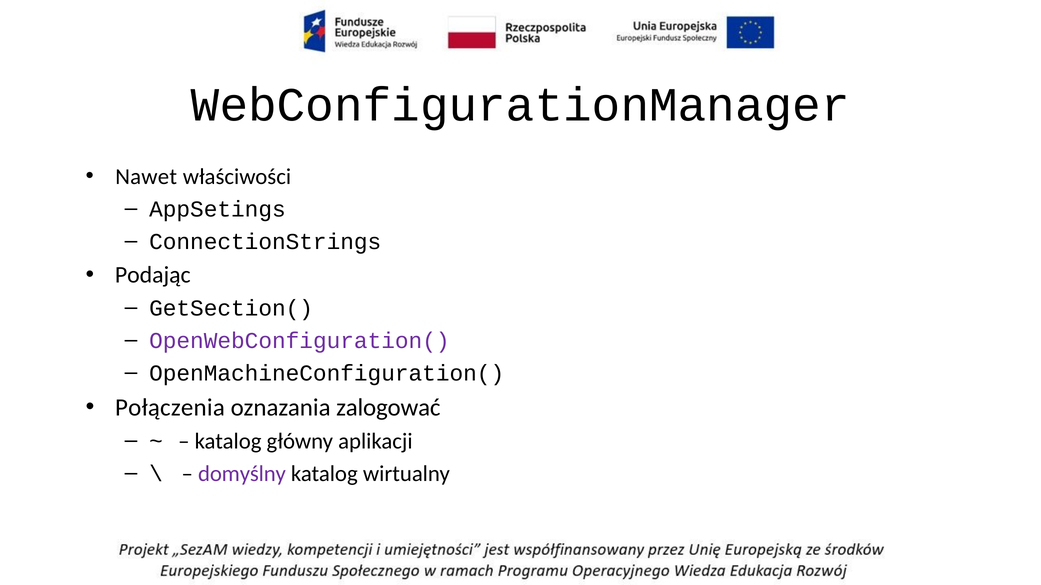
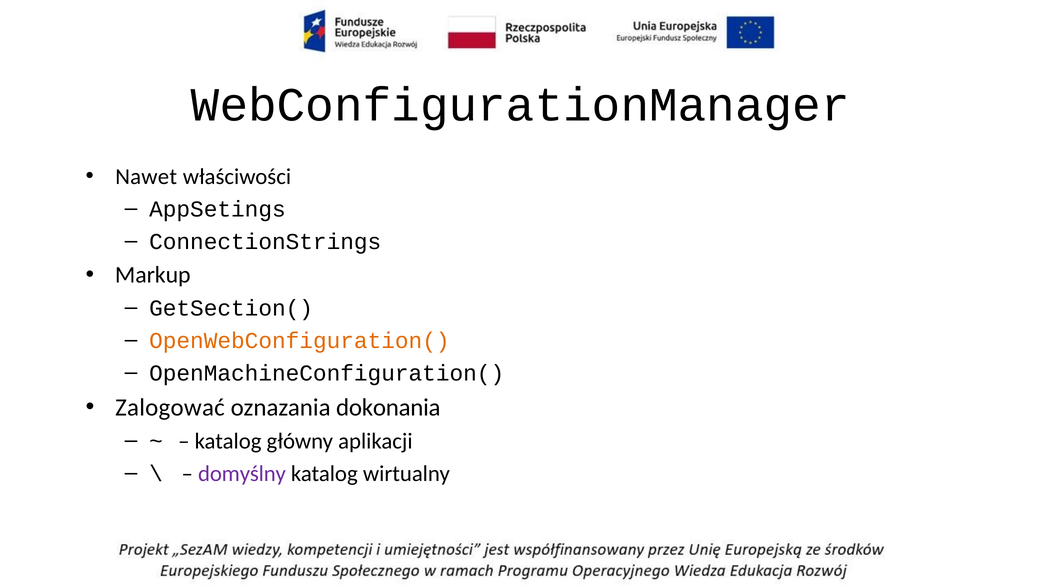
Podając: Podając -> Markup (153, 275)
OpenWebConfiguration( colour: purple -> orange (299, 341)
Połączenia: Połączenia -> Zalogować (170, 408)
zalogować: zalogować -> dokonania (388, 408)
